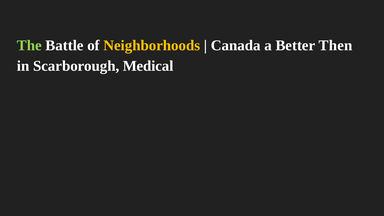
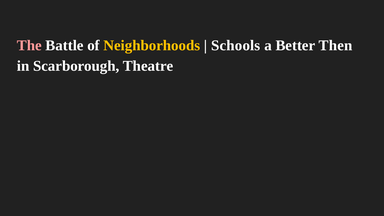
The colour: light green -> pink (29, 45)
Canada: Canada -> Schools (236, 45)
Medical: Medical -> Theatre (148, 66)
